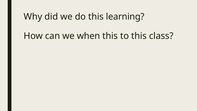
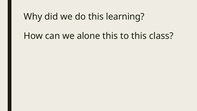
when: when -> alone (89, 36)
